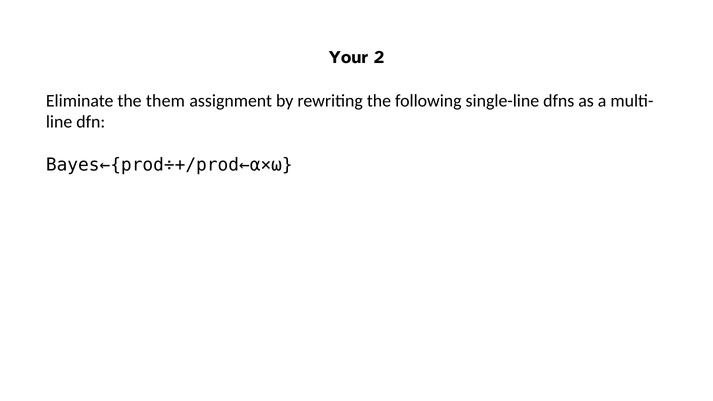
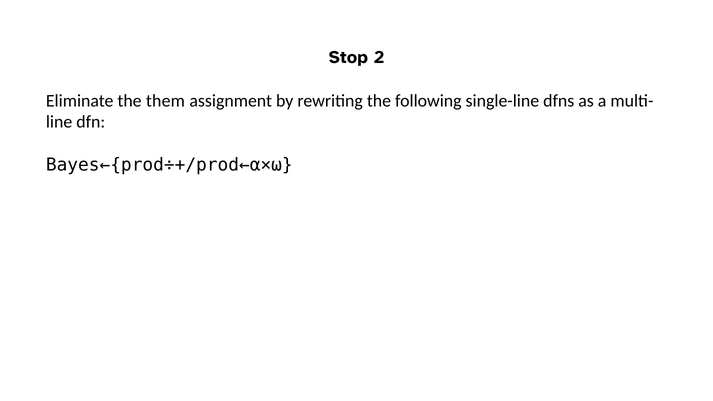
Your: Your -> Stop (348, 57)
